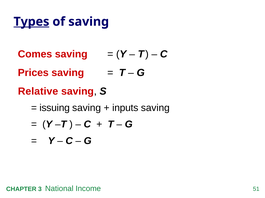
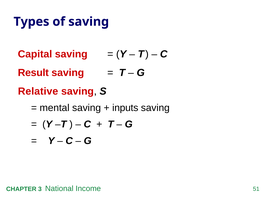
Types underline: present -> none (31, 22)
Comes: Comes -> Capital (35, 54)
Prices: Prices -> Result (33, 73)
issuing: issuing -> mental (55, 108)
